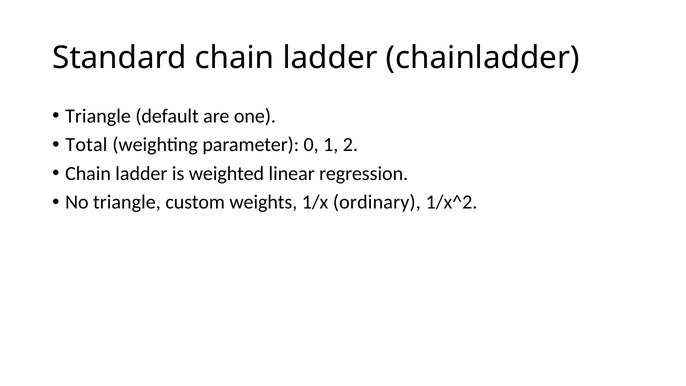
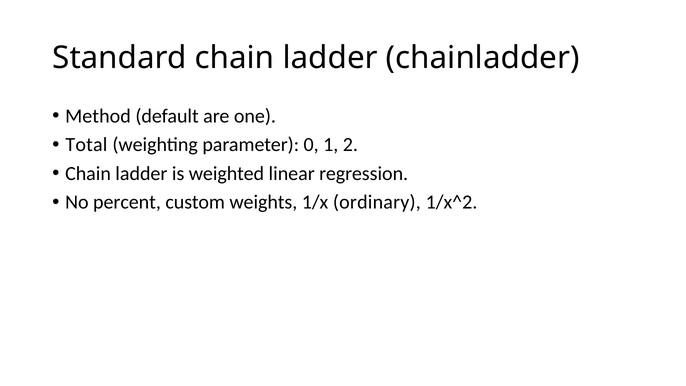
Triangle: Triangle -> Method (98, 116)
No triangle: triangle -> percent (127, 202)
